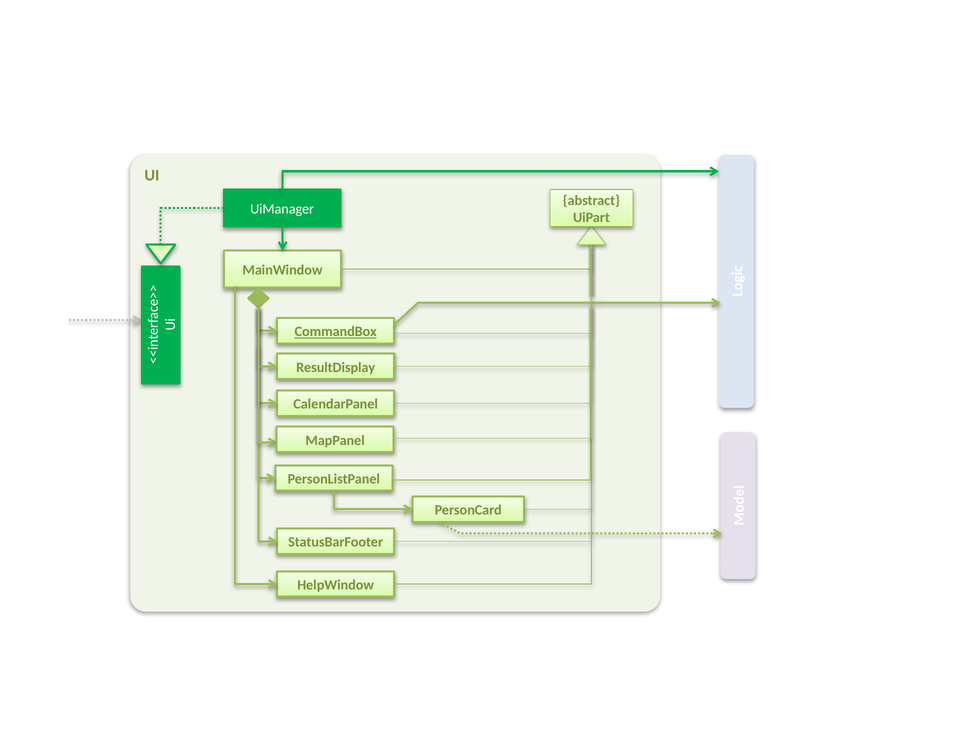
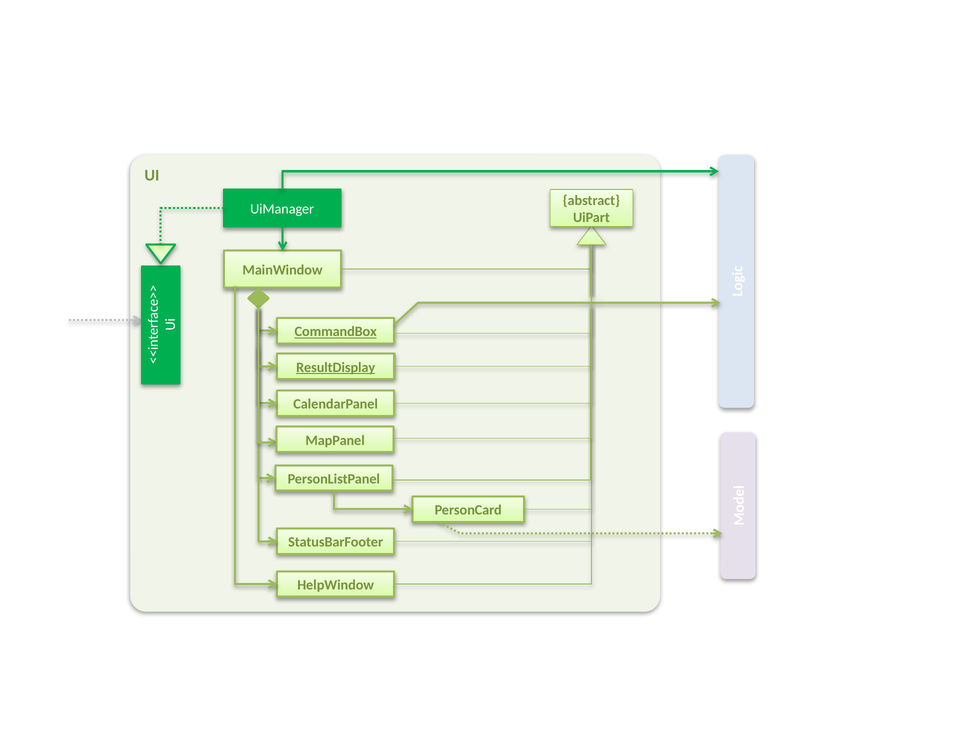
ResultDisplay underline: none -> present (336, 367)
